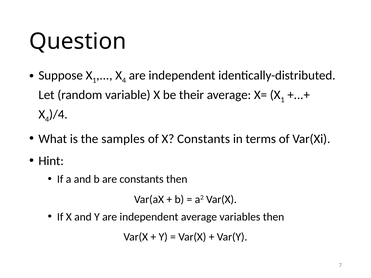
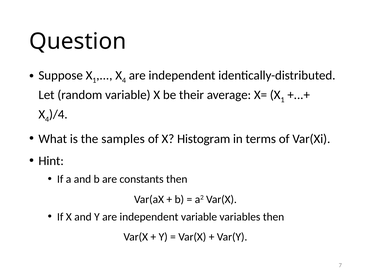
X Constants: Constants -> Histogram (204, 139)
independent average: average -> variable (199, 217)
